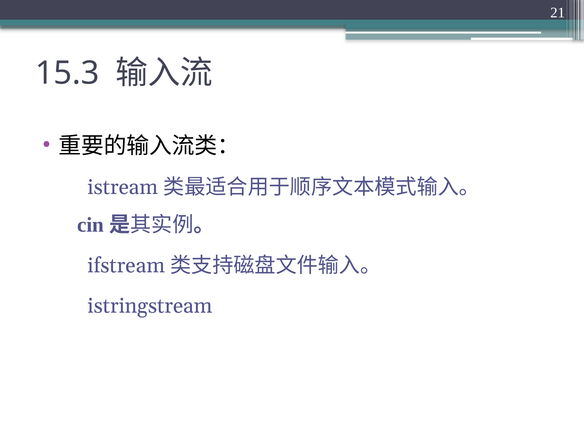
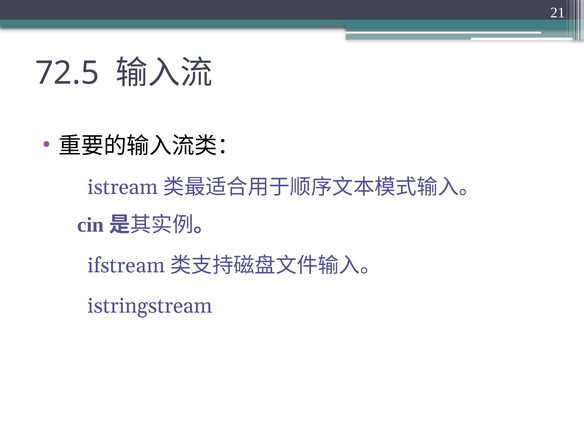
15.3: 15.3 -> 72.5 (67, 73)
